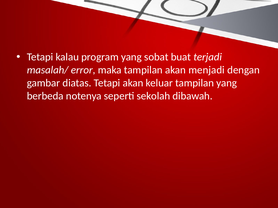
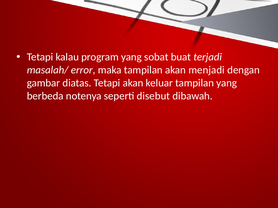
sekolah: sekolah -> disebut (153, 96)
